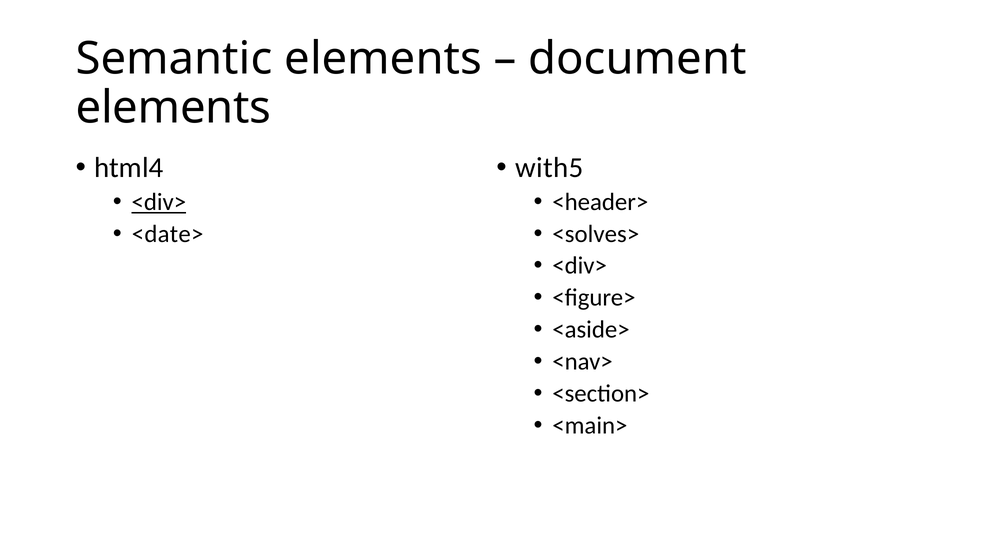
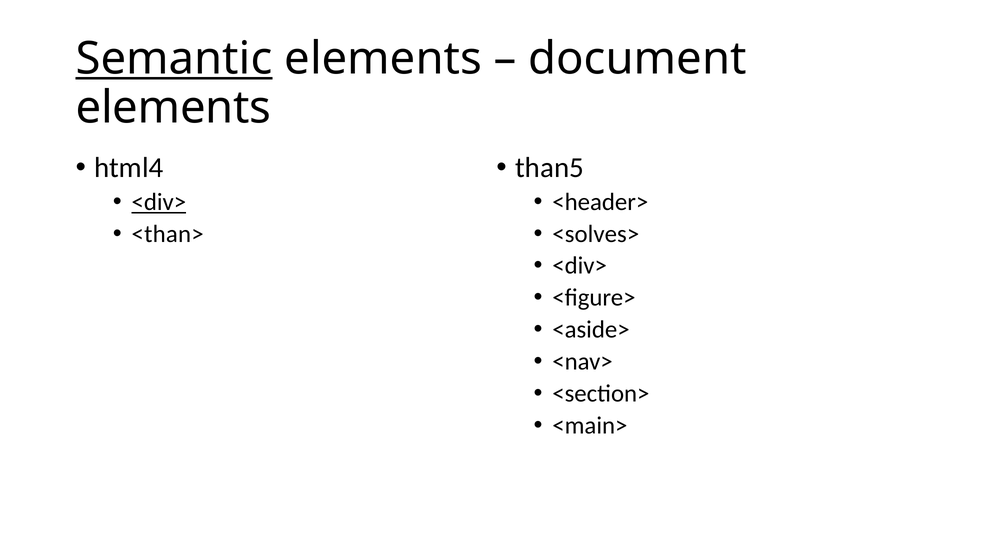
Semantic underline: none -> present (174, 59)
with5: with5 -> than5 (550, 168)
<date>: <date> -> <than> (168, 234)
